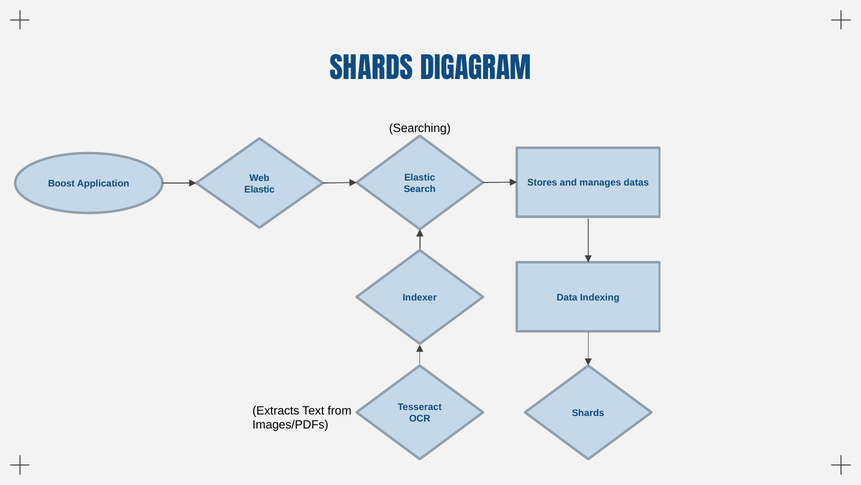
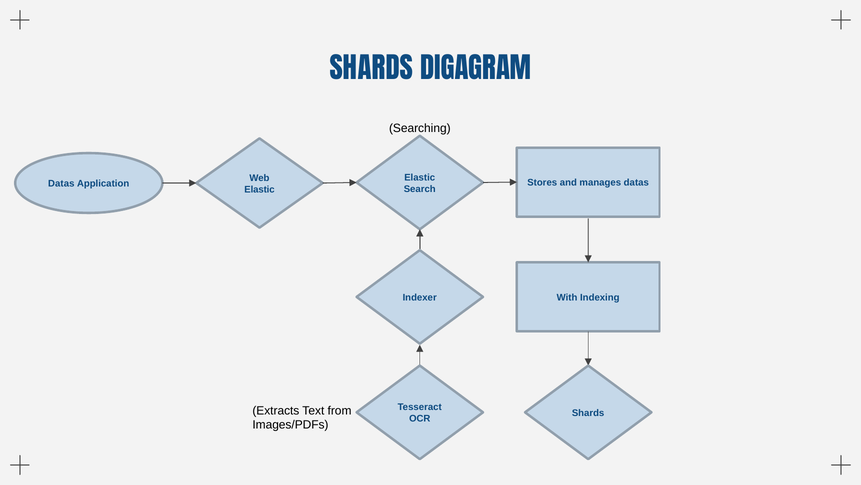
Boost: Boost -> Datas (61, 183)
Data: Data -> With (567, 297)
